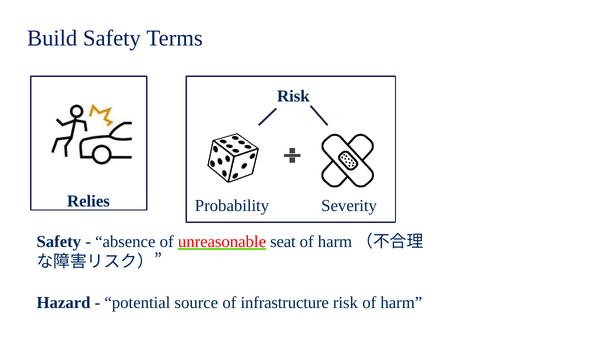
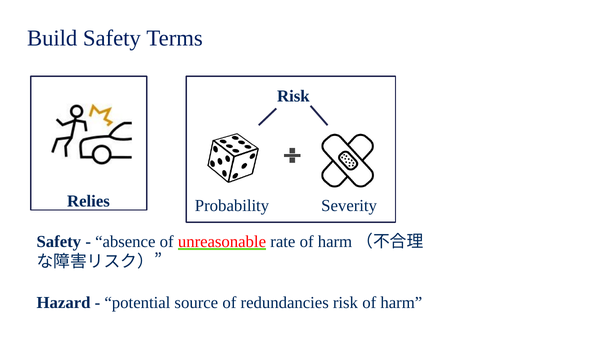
seat: seat -> rate (283, 241)
infrastructure: infrastructure -> redundancies (285, 303)
